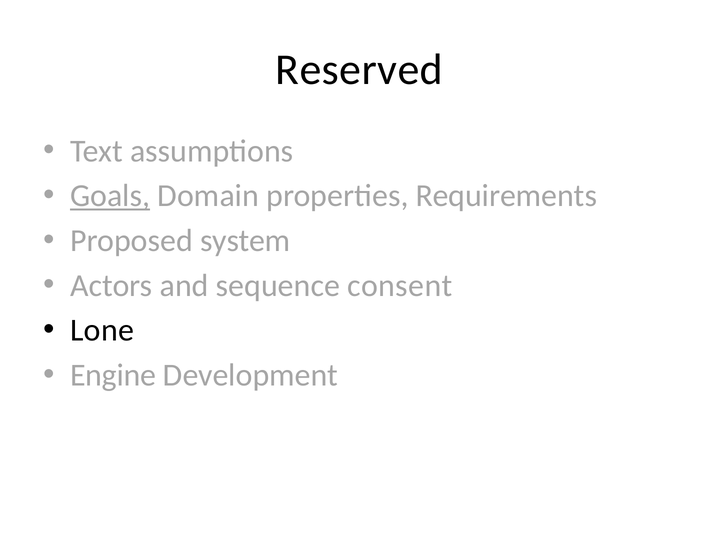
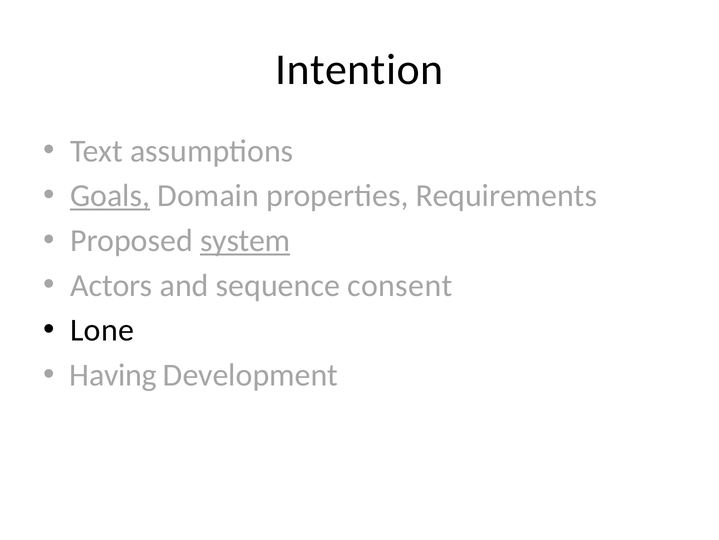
Reserved: Reserved -> Intention (359, 70)
system underline: none -> present (245, 240)
Engine: Engine -> Having (113, 375)
